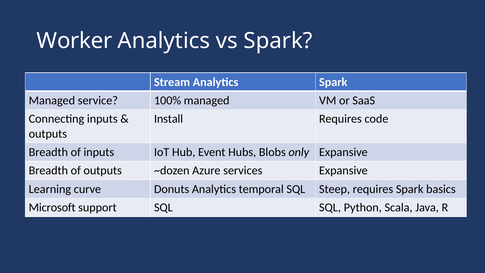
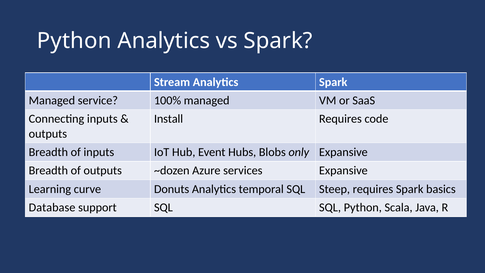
Worker: Worker -> Python (74, 41)
Microsoft: Microsoft -> Database (52, 207)
